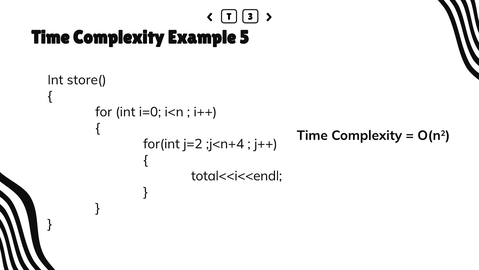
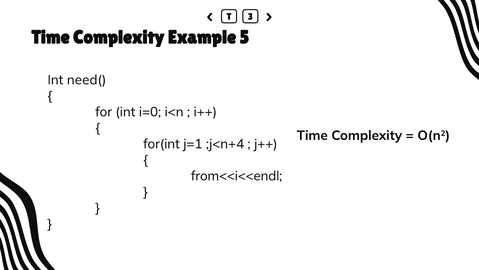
store(: store( -> need( (87, 80)
j=2: j=2 -> j=1 (193, 144)
total<<i<<endl: total<<i<<endl -> from<<i<<endl (237, 176)
